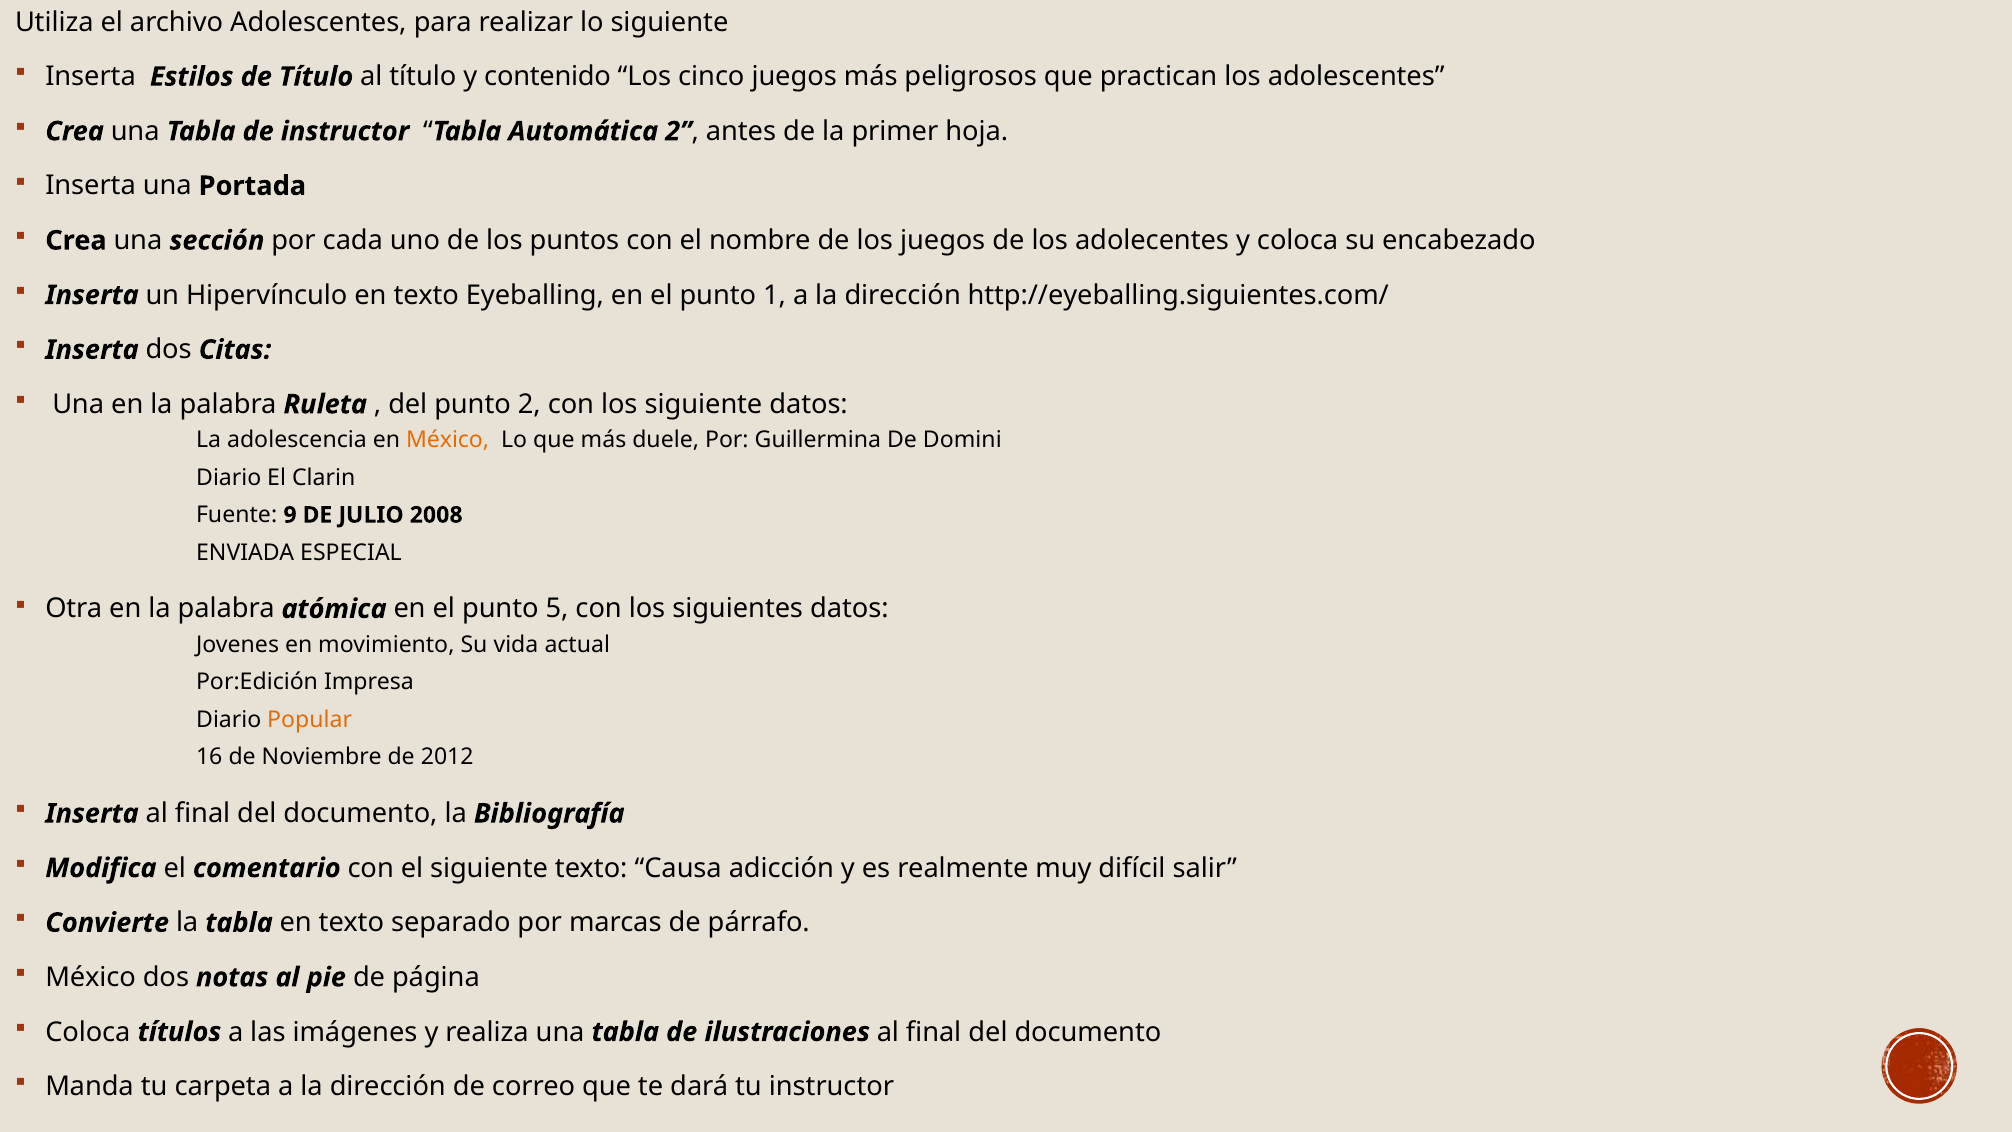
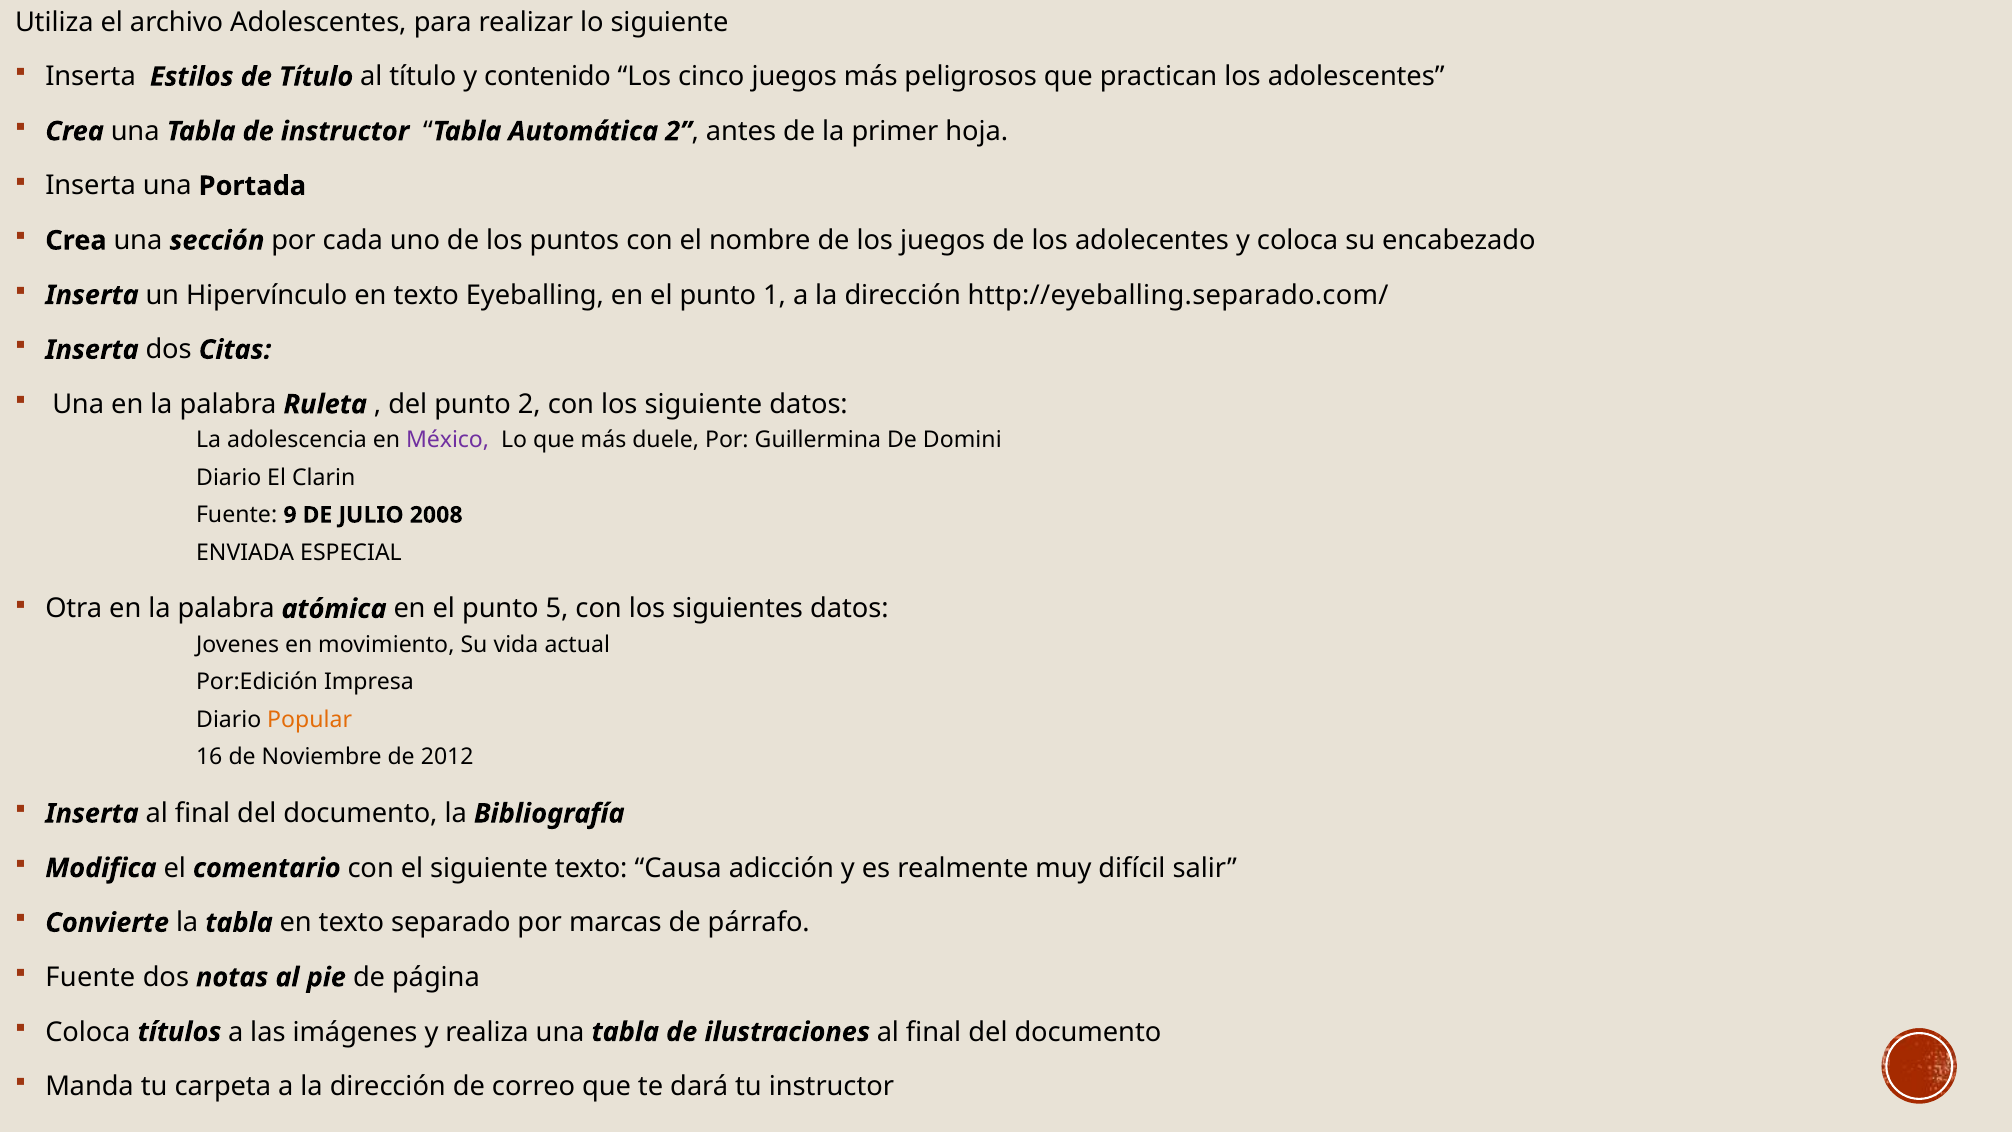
http://eyeballing.siguientes.com/: http://eyeballing.siguientes.com/ -> http://eyeballing.separado.com/ (1178, 295)
México colour: orange -> purple (448, 440)
México: México -> Fuente (90, 977)
